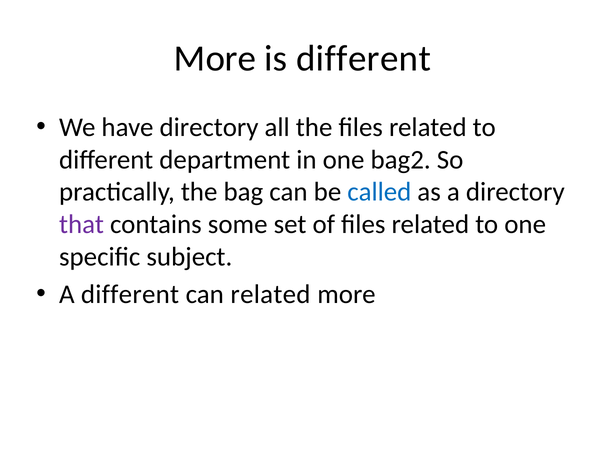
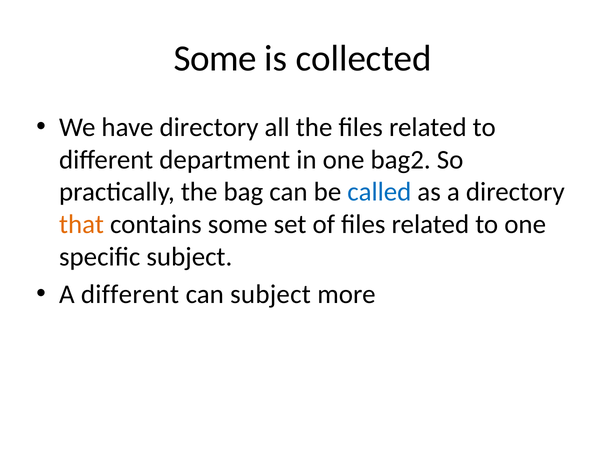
More: More -> Some (215, 59)
is different: different -> collected (364, 59)
that colour: purple -> orange (82, 224)
can related: related -> subject (270, 294)
